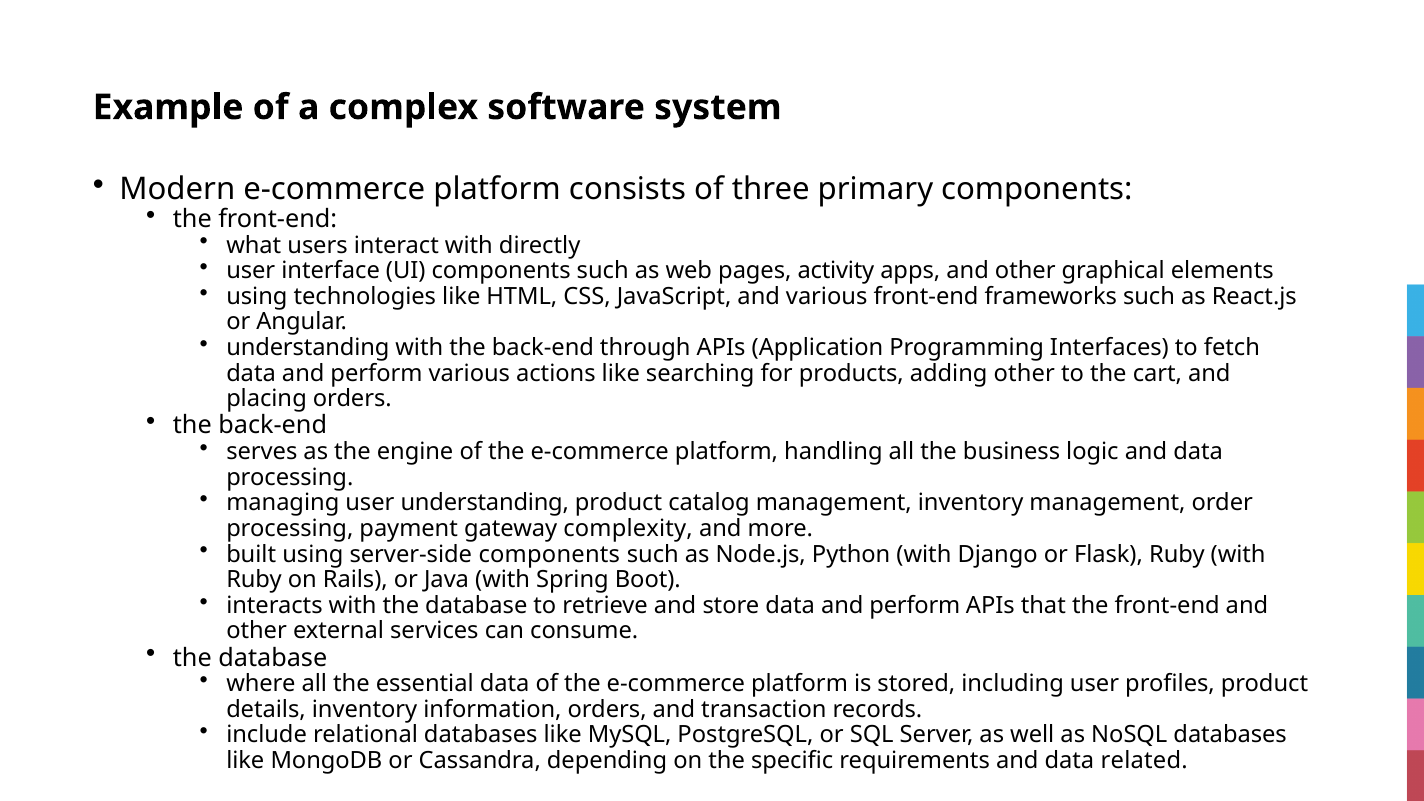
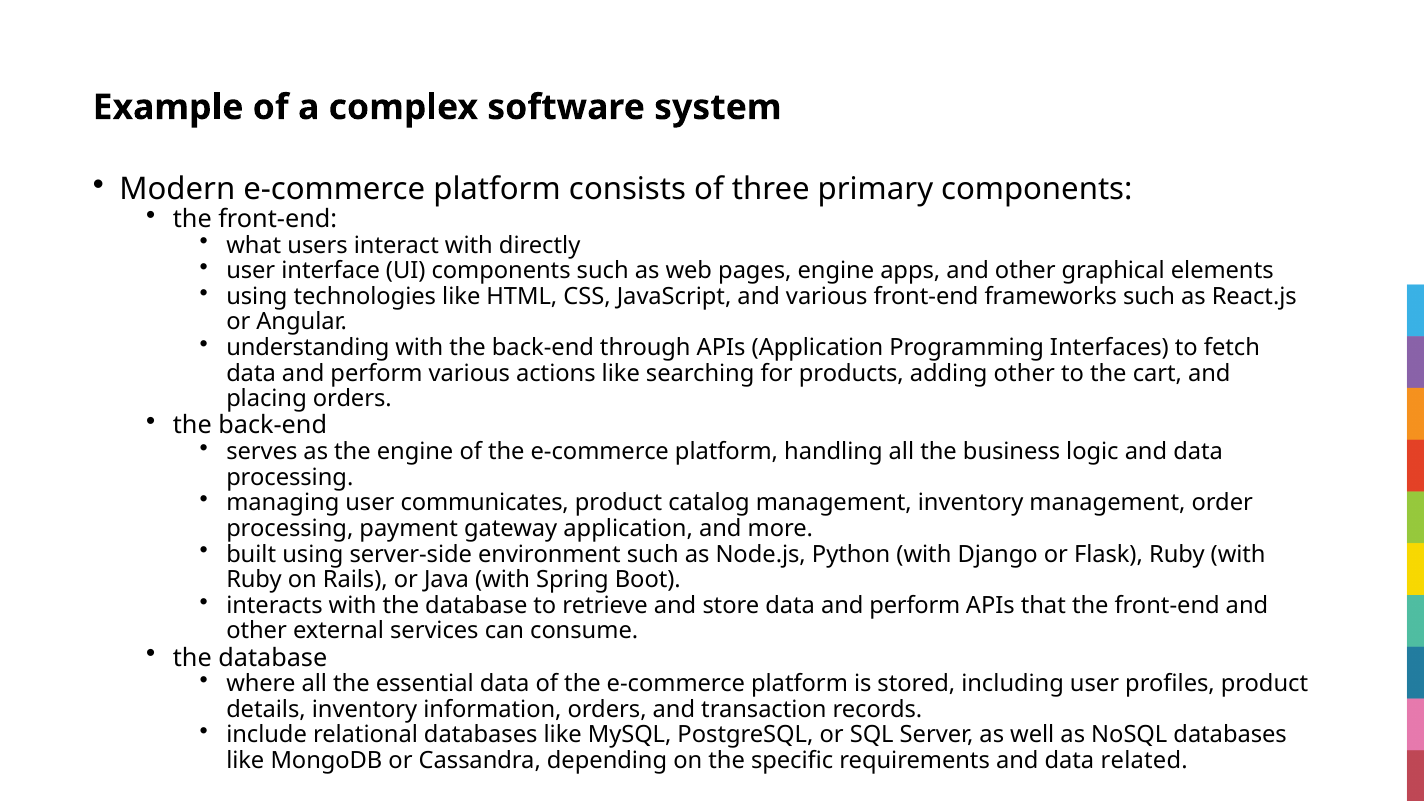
pages activity: activity -> engine (836, 271)
user understanding: understanding -> communicates (485, 503)
gateway complexity: complexity -> application (628, 529)
server-side components: components -> environment (549, 554)
